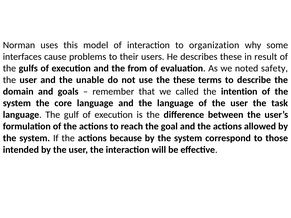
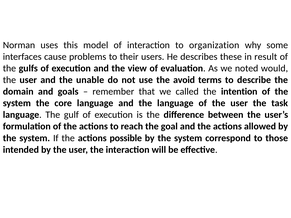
from: from -> view (137, 68)
safety: safety -> would (275, 68)
the these: these -> avoid (184, 80)
because: because -> possible (126, 138)
